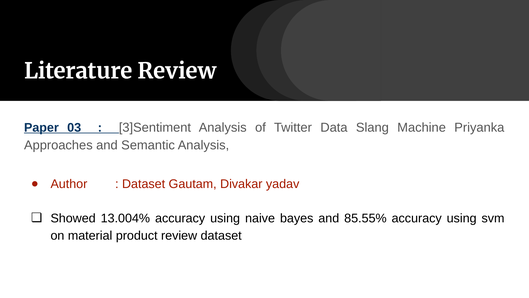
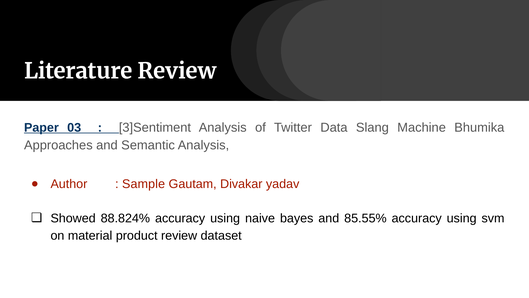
Priyanka: Priyanka -> Bhumika (479, 127)
Dataset: Dataset -> Sample (144, 184)
13.004%: 13.004% -> 88.824% (125, 218)
